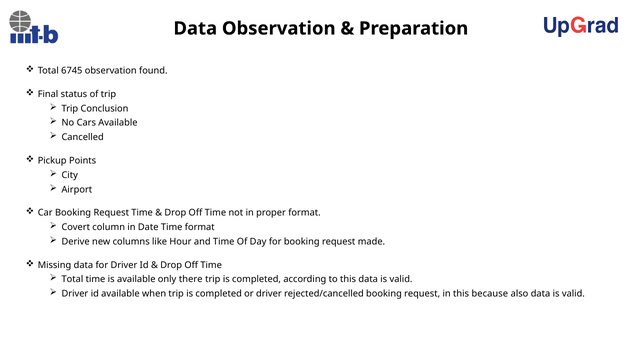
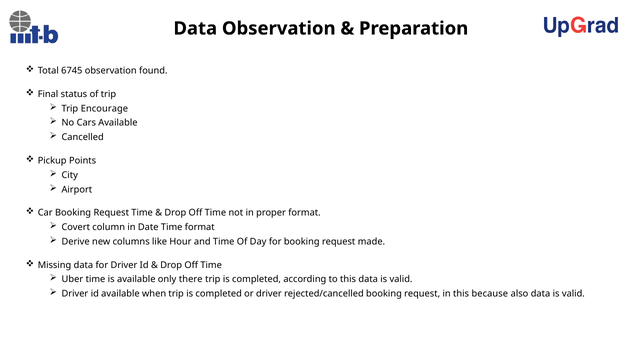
Conclusion: Conclusion -> Encourage (104, 109)
Total: Total -> Uber (72, 280)
